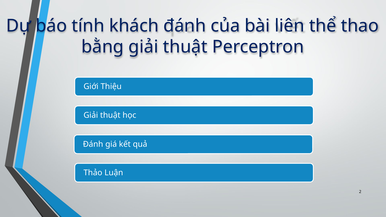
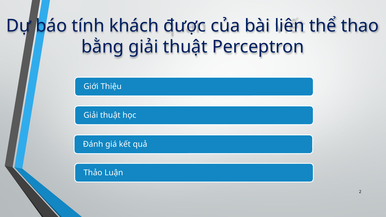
khách đánh: đánh -> được (185, 26)
